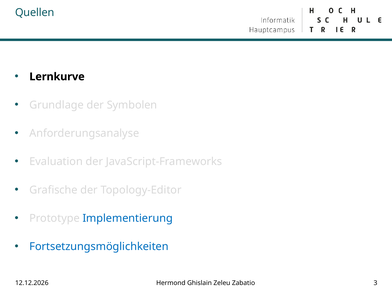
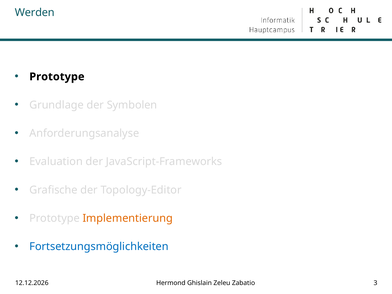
Quellen: Quellen -> Werden (35, 12)
Lernkurve: Lernkurve -> Prototype (57, 77)
Implementierung colour: blue -> orange (128, 218)
